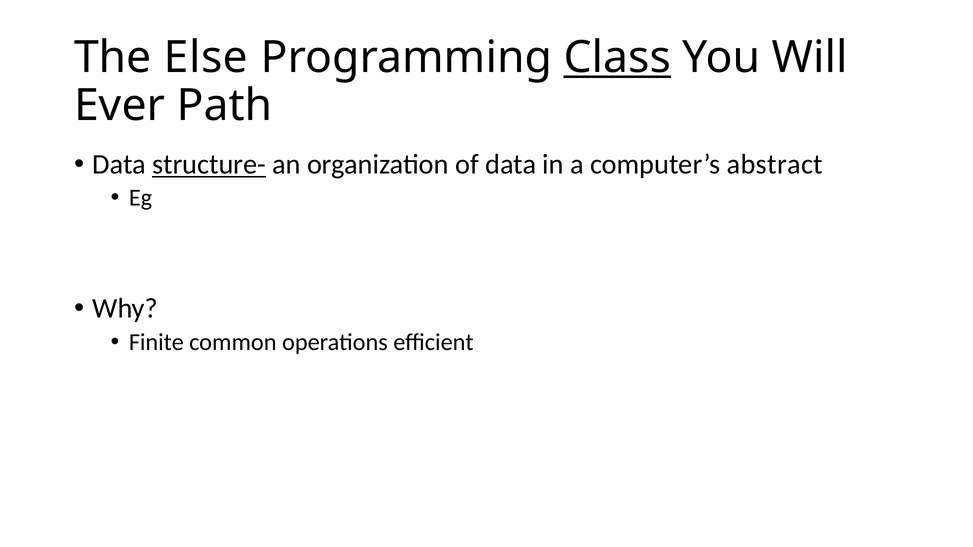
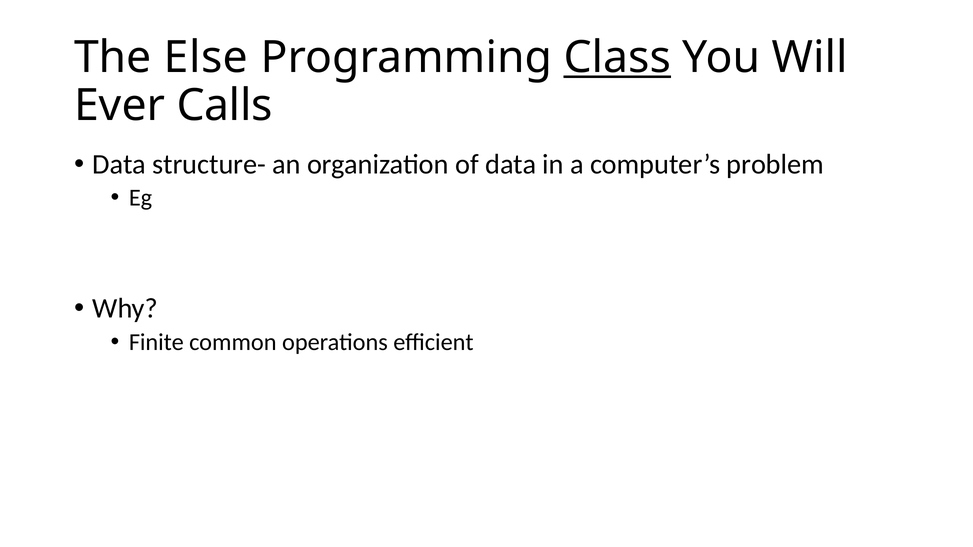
Path: Path -> Calls (225, 106)
structure- underline: present -> none (209, 165)
abstract: abstract -> problem (775, 165)
